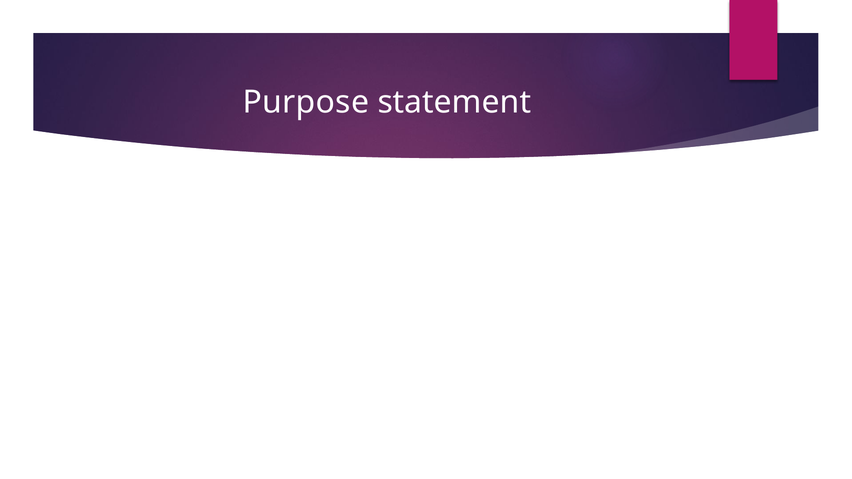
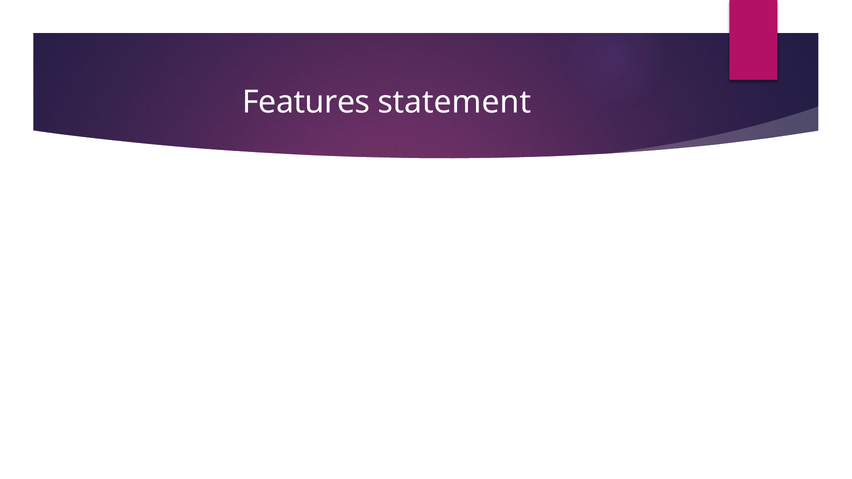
Purpose: Purpose -> Features (306, 102)
